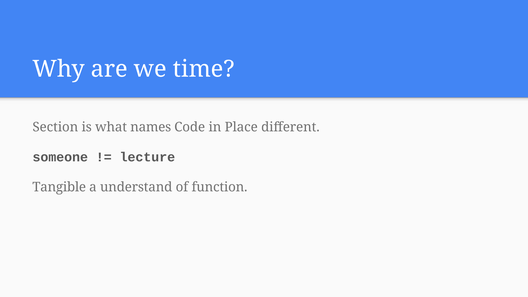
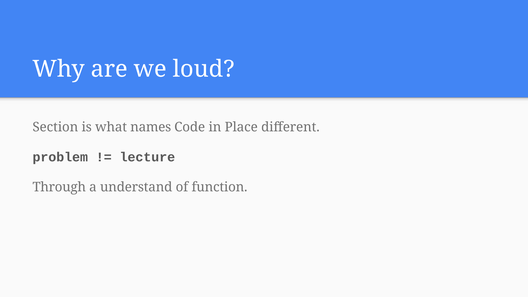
time: time -> loud (204, 69)
someone: someone -> problem (60, 157)
Tangible: Tangible -> Through (59, 187)
